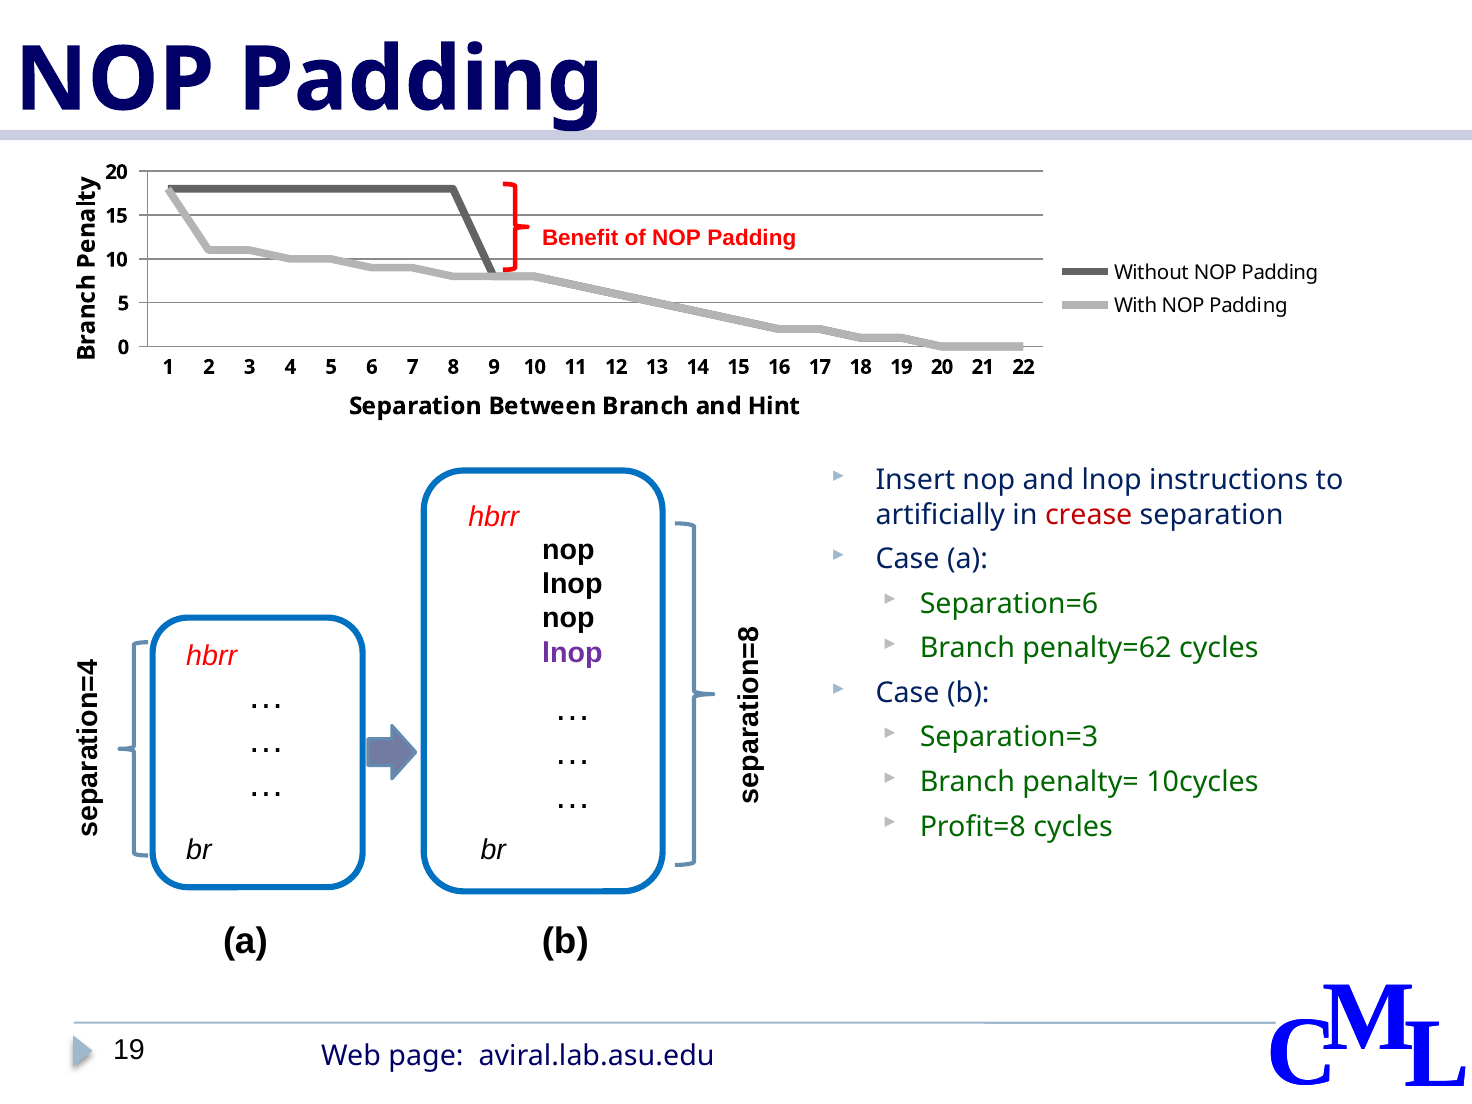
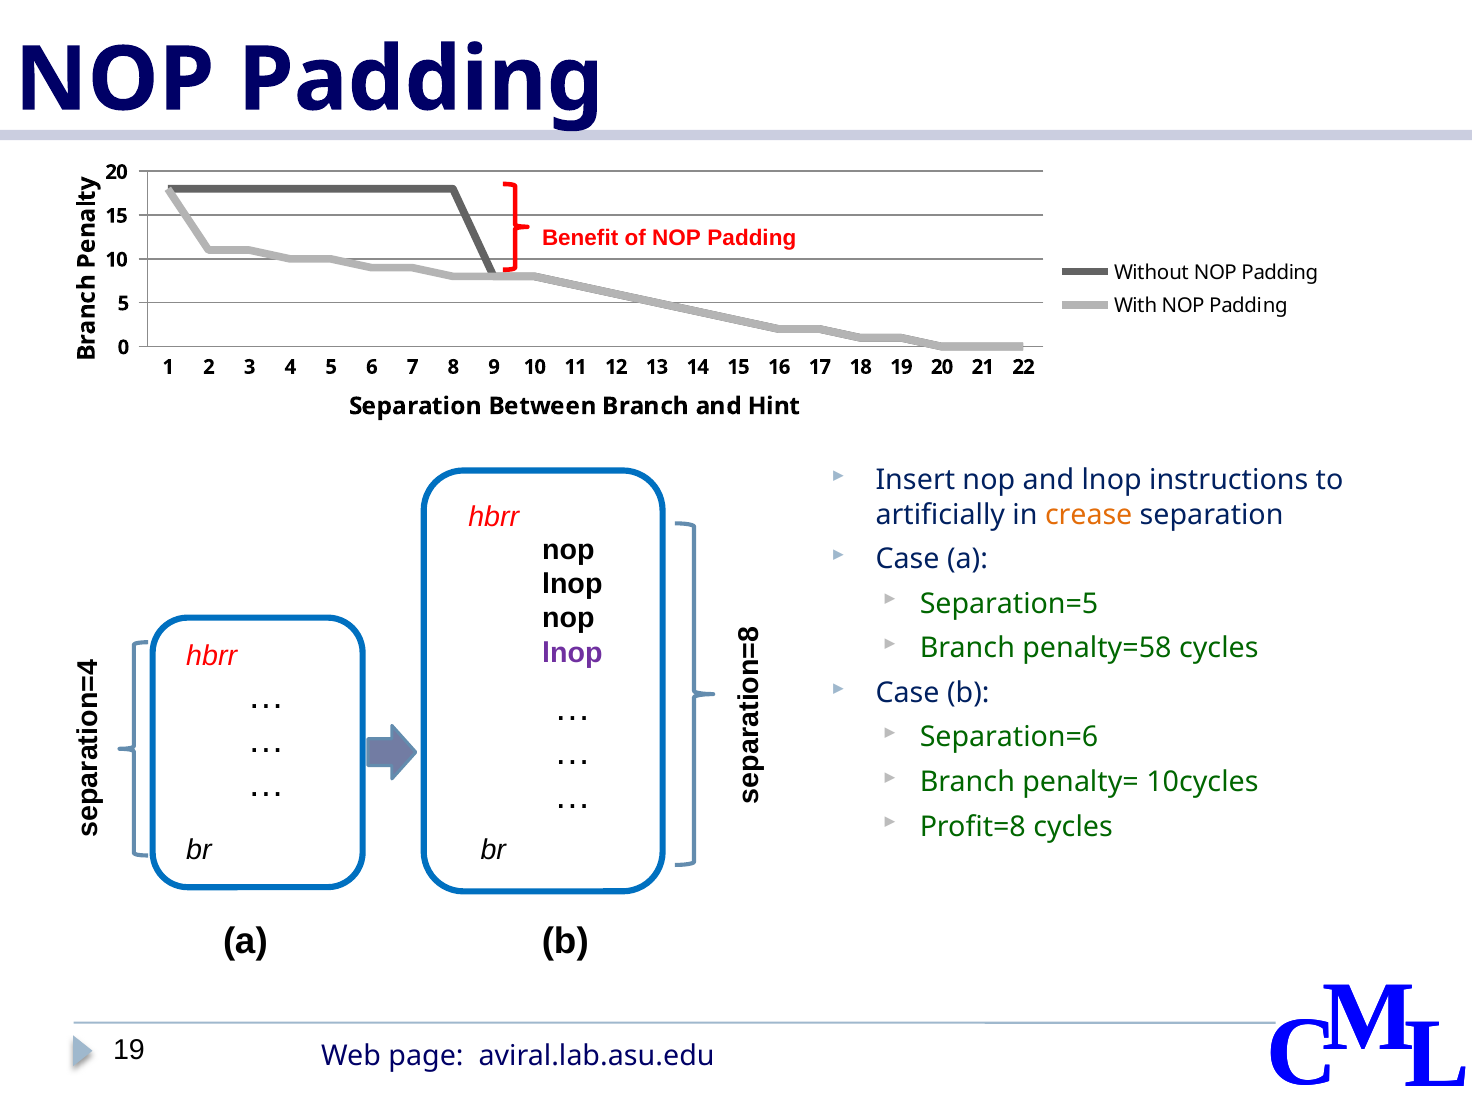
crease colour: red -> orange (1089, 515)
Separation=6: Separation=6 -> Separation=5 (1009, 604)
penalty=62: penalty=62 -> penalty=58 (1097, 648)
Separation=3: Separation=3 -> Separation=6 (1009, 738)
